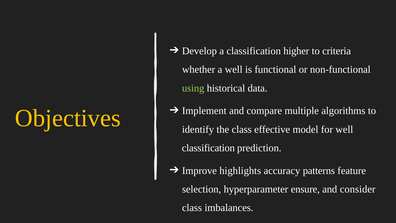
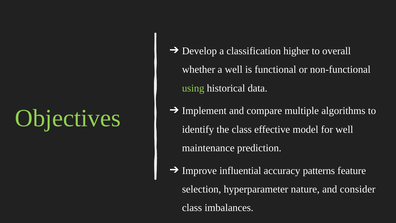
criteria: criteria -> overall (337, 51)
Objectives colour: yellow -> light green (68, 118)
classification: classification -> maintenance (208, 148)
highlights: highlights -> influential (240, 170)
ensure: ensure -> nature (305, 189)
